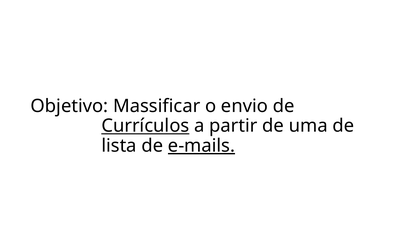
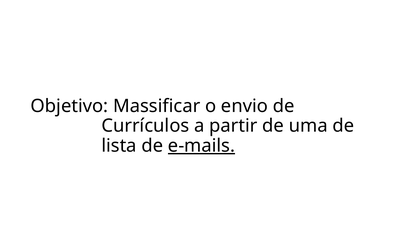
Currículos underline: present -> none (145, 126)
